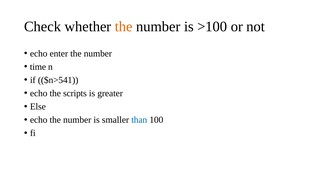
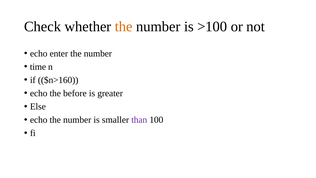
$n>541: $n>541 -> $n>160 (58, 80)
scripts: scripts -> before (75, 93)
than colour: blue -> purple (139, 120)
